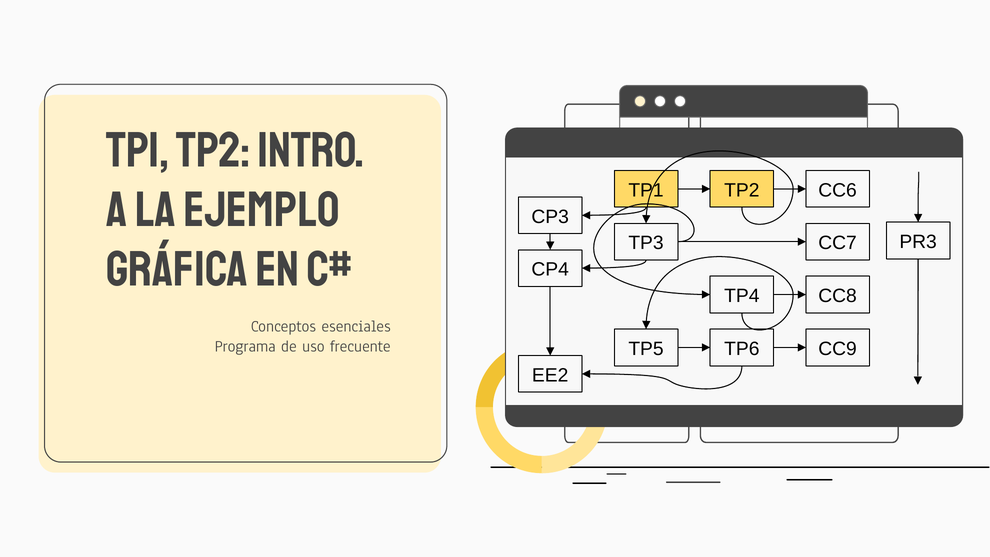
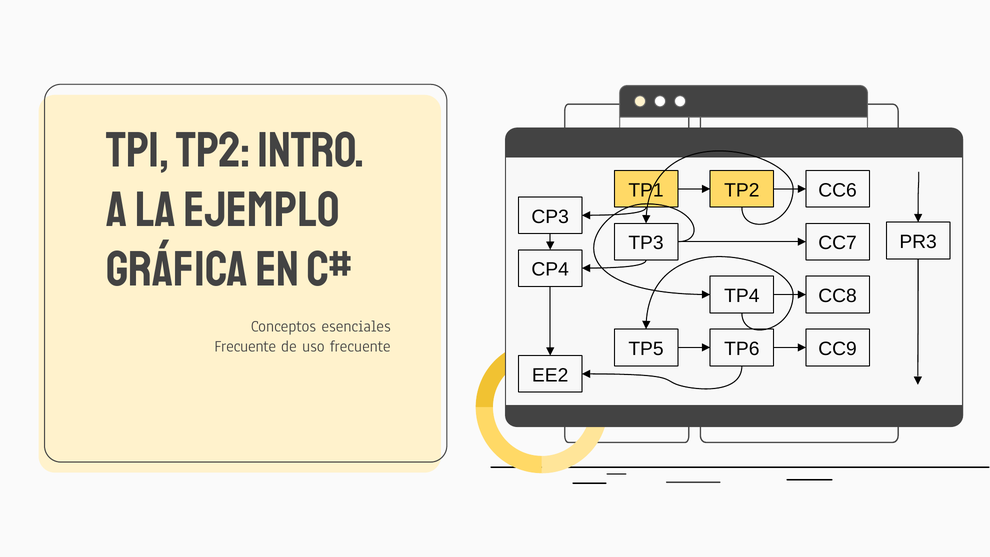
Programa: Programa -> Frecuente (245, 346)
